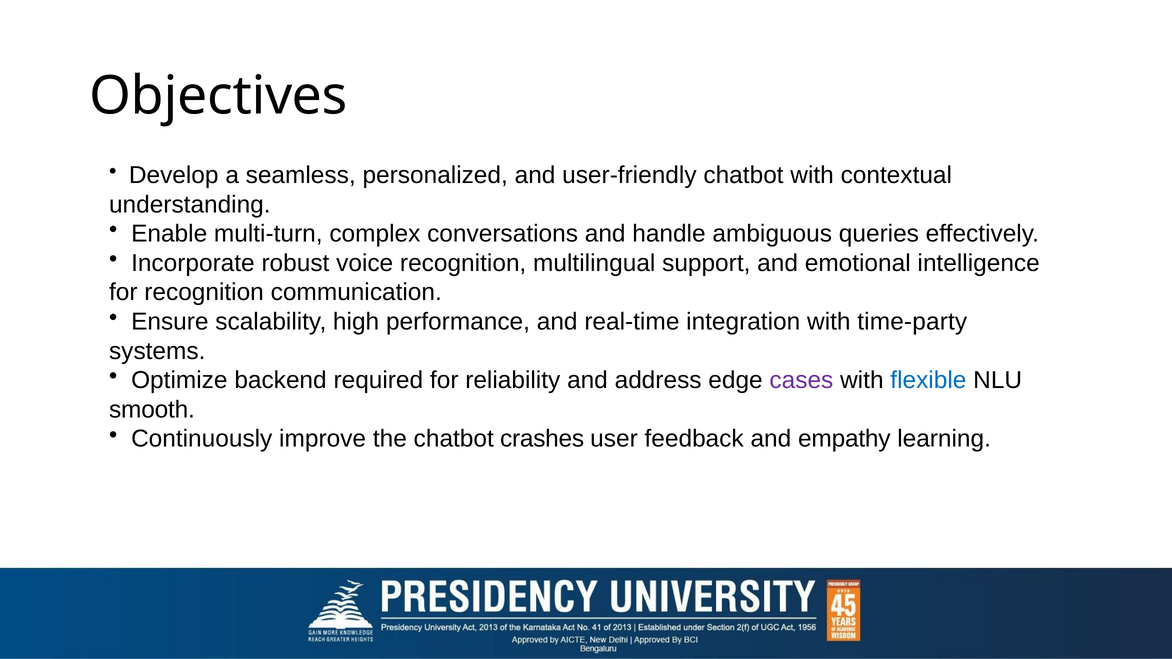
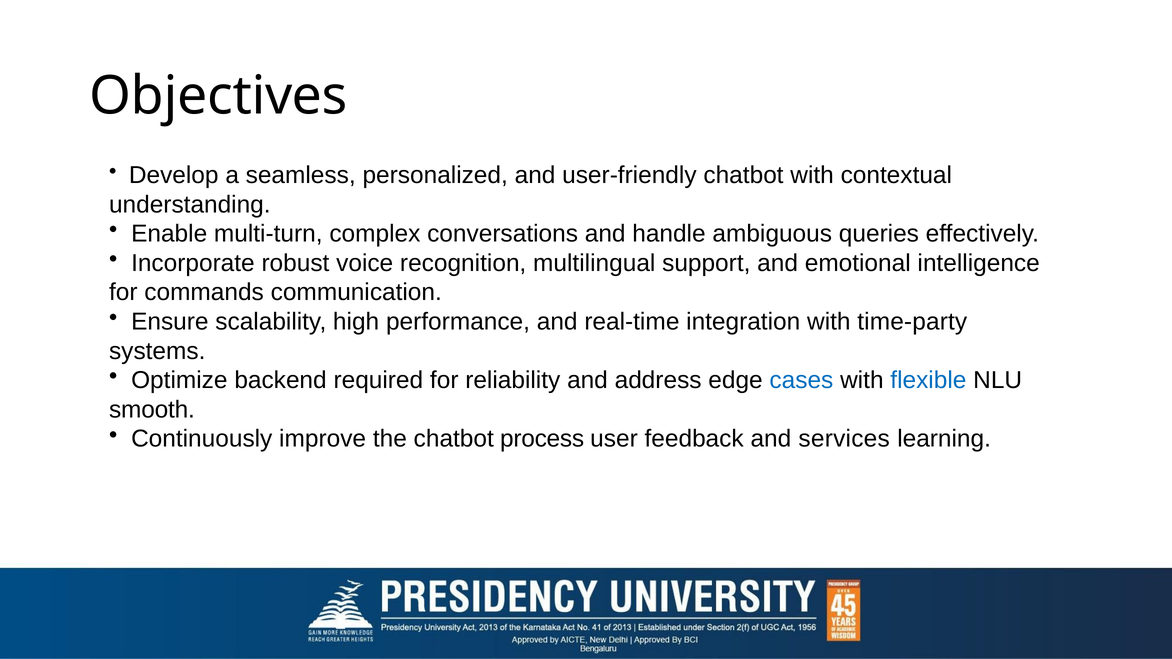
for recognition: recognition -> commands (204, 292)
cases colour: purple -> blue (801, 380)
crashes: crashes -> process (542, 439)
empathy: empathy -> services (844, 439)
